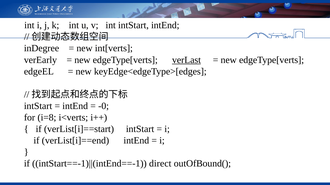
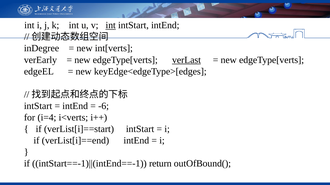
int underline: none -> present (111, 25)
-0: -0 -> -6 (104, 106)
i=8: i=8 -> i=4 (47, 118)
direct: direct -> return (160, 164)
